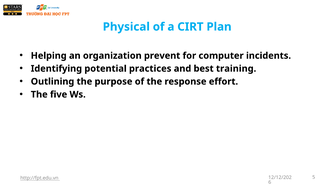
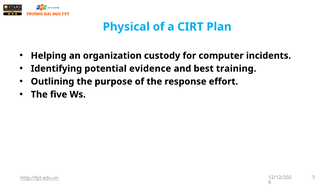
prevent: prevent -> custody (162, 56)
practices: practices -> evidence (150, 69)
